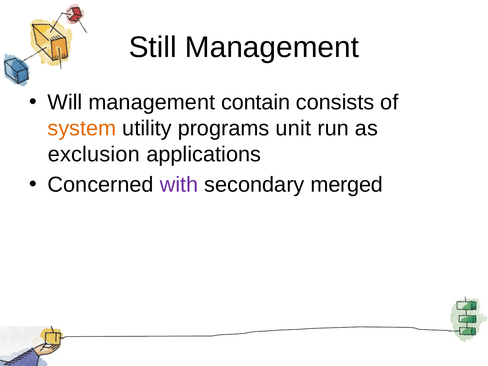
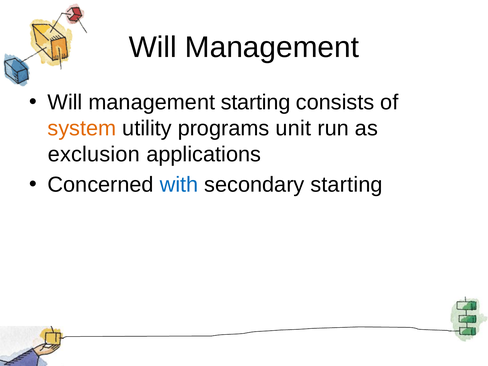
Still: Still -> Will (153, 47)
management contain: contain -> starting (256, 102)
with colour: purple -> blue (179, 185)
secondary merged: merged -> starting (347, 185)
